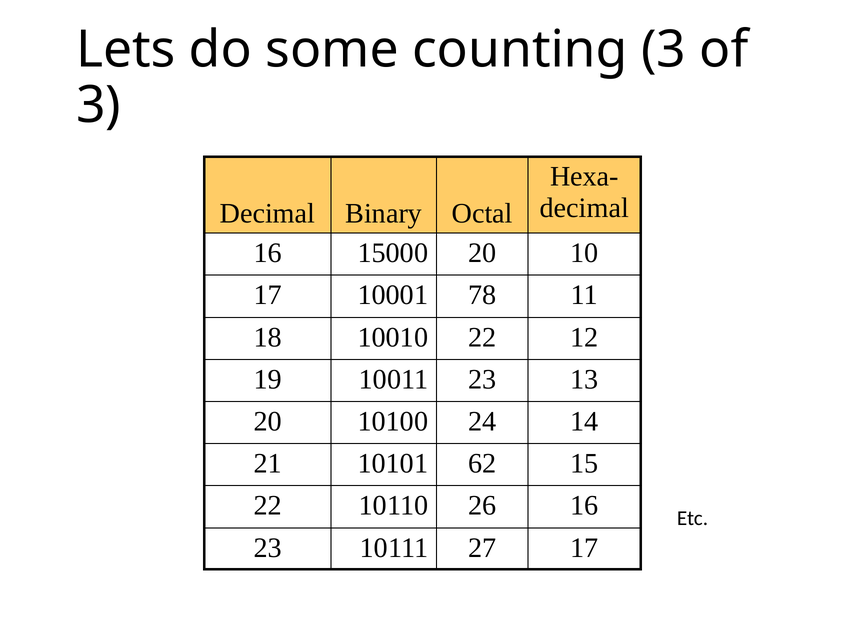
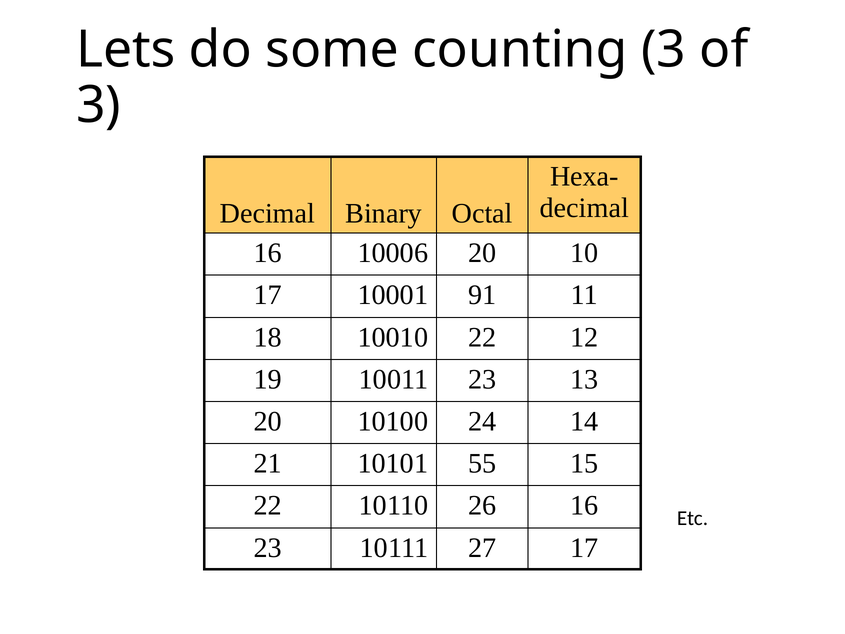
15000: 15000 -> 10006 (393, 253)
78: 78 -> 91 (482, 295)
62: 62 -> 55 (482, 463)
